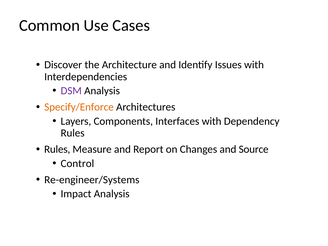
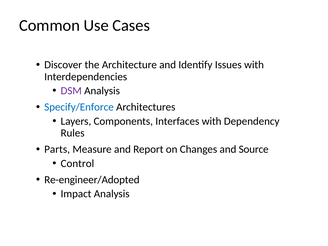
Specify/Enforce colour: orange -> blue (79, 107)
Rules: Rules -> Parts (57, 149)
Re-engineer/Systems: Re-engineer/Systems -> Re-engineer/Adopted (92, 180)
